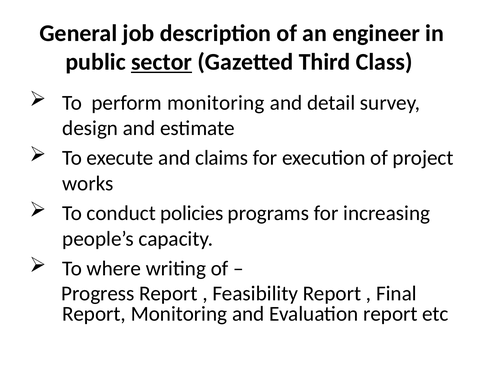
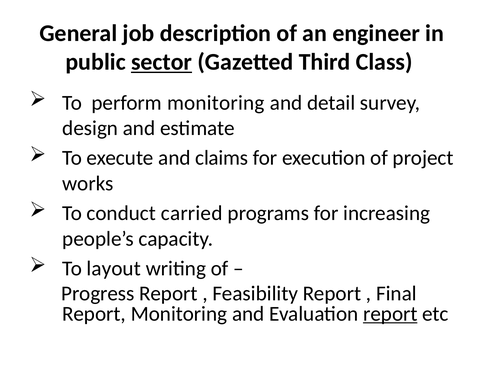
policies: policies -> carried (192, 213)
where: where -> layout (114, 268)
report underline: none -> present (390, 314)
